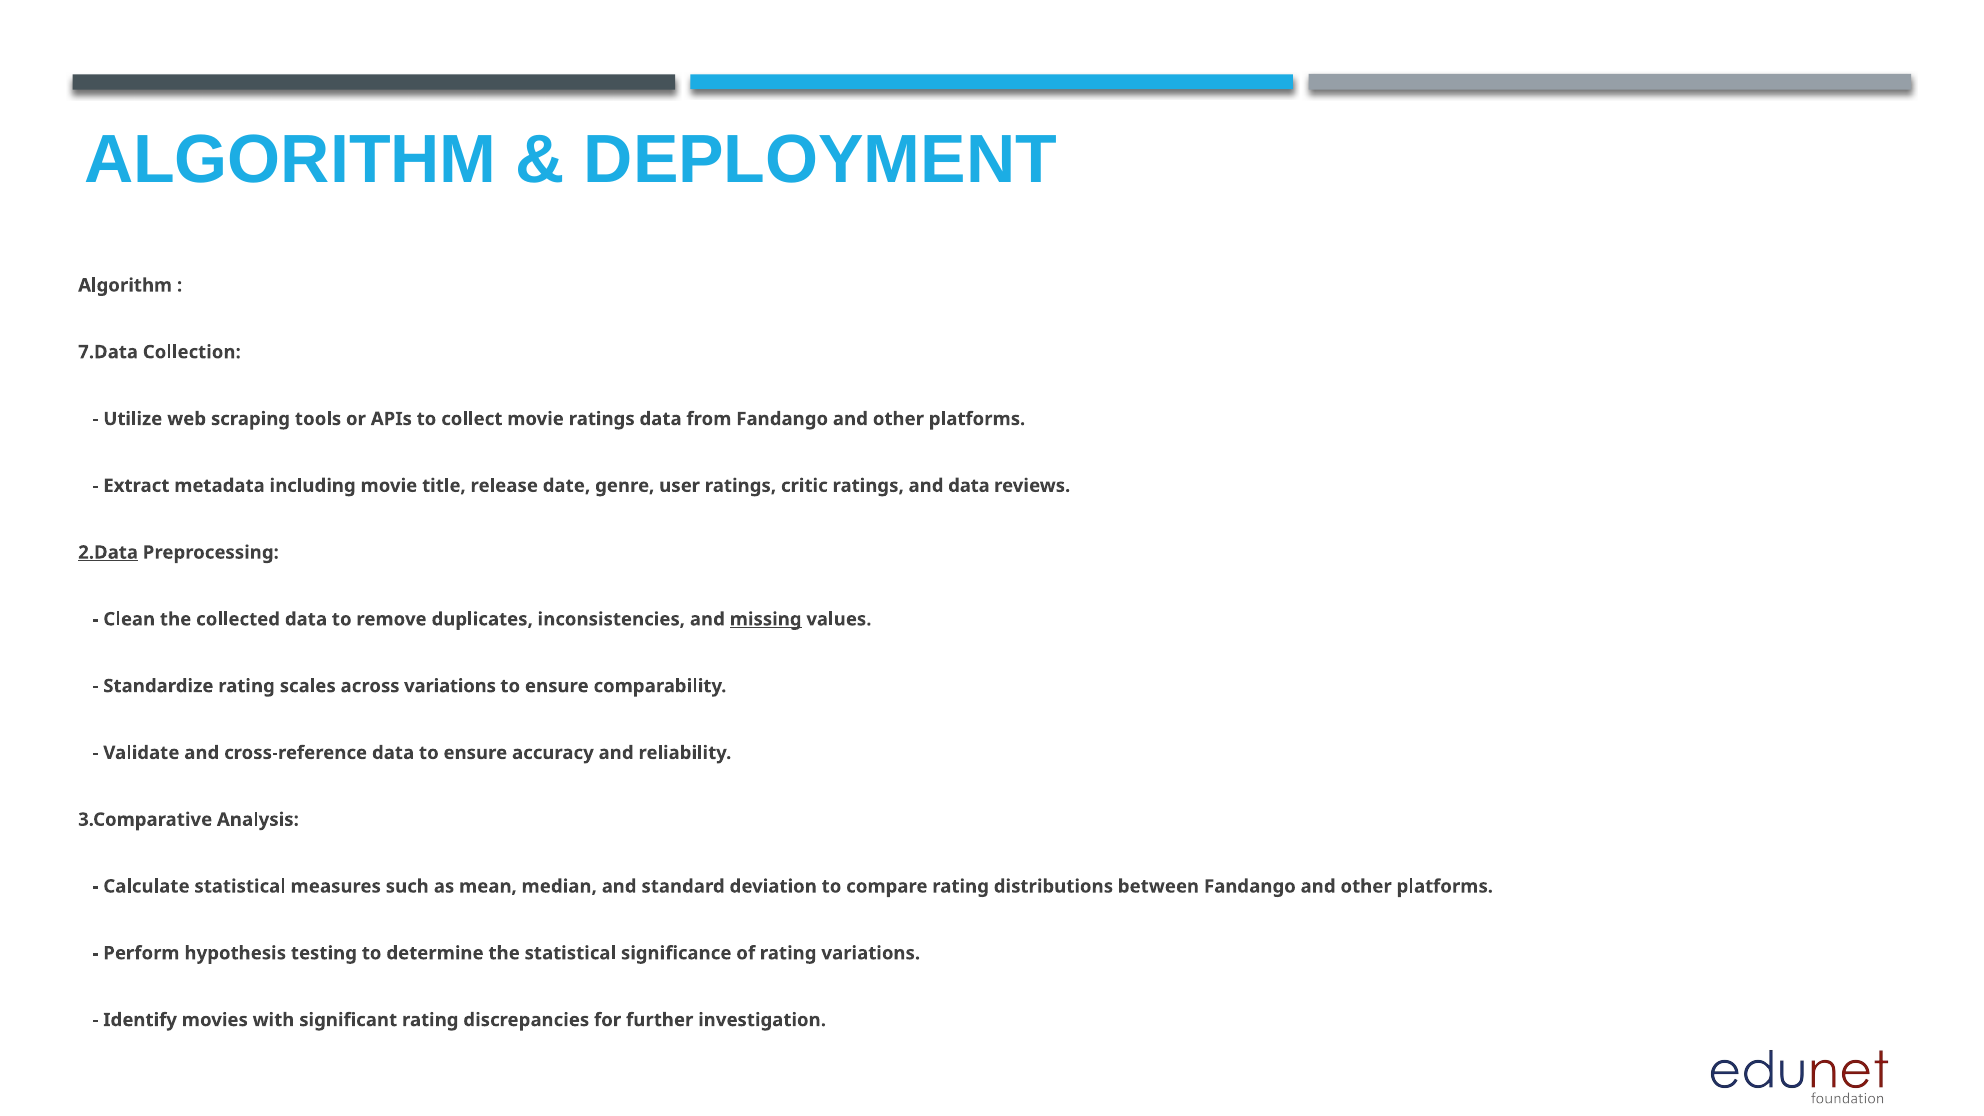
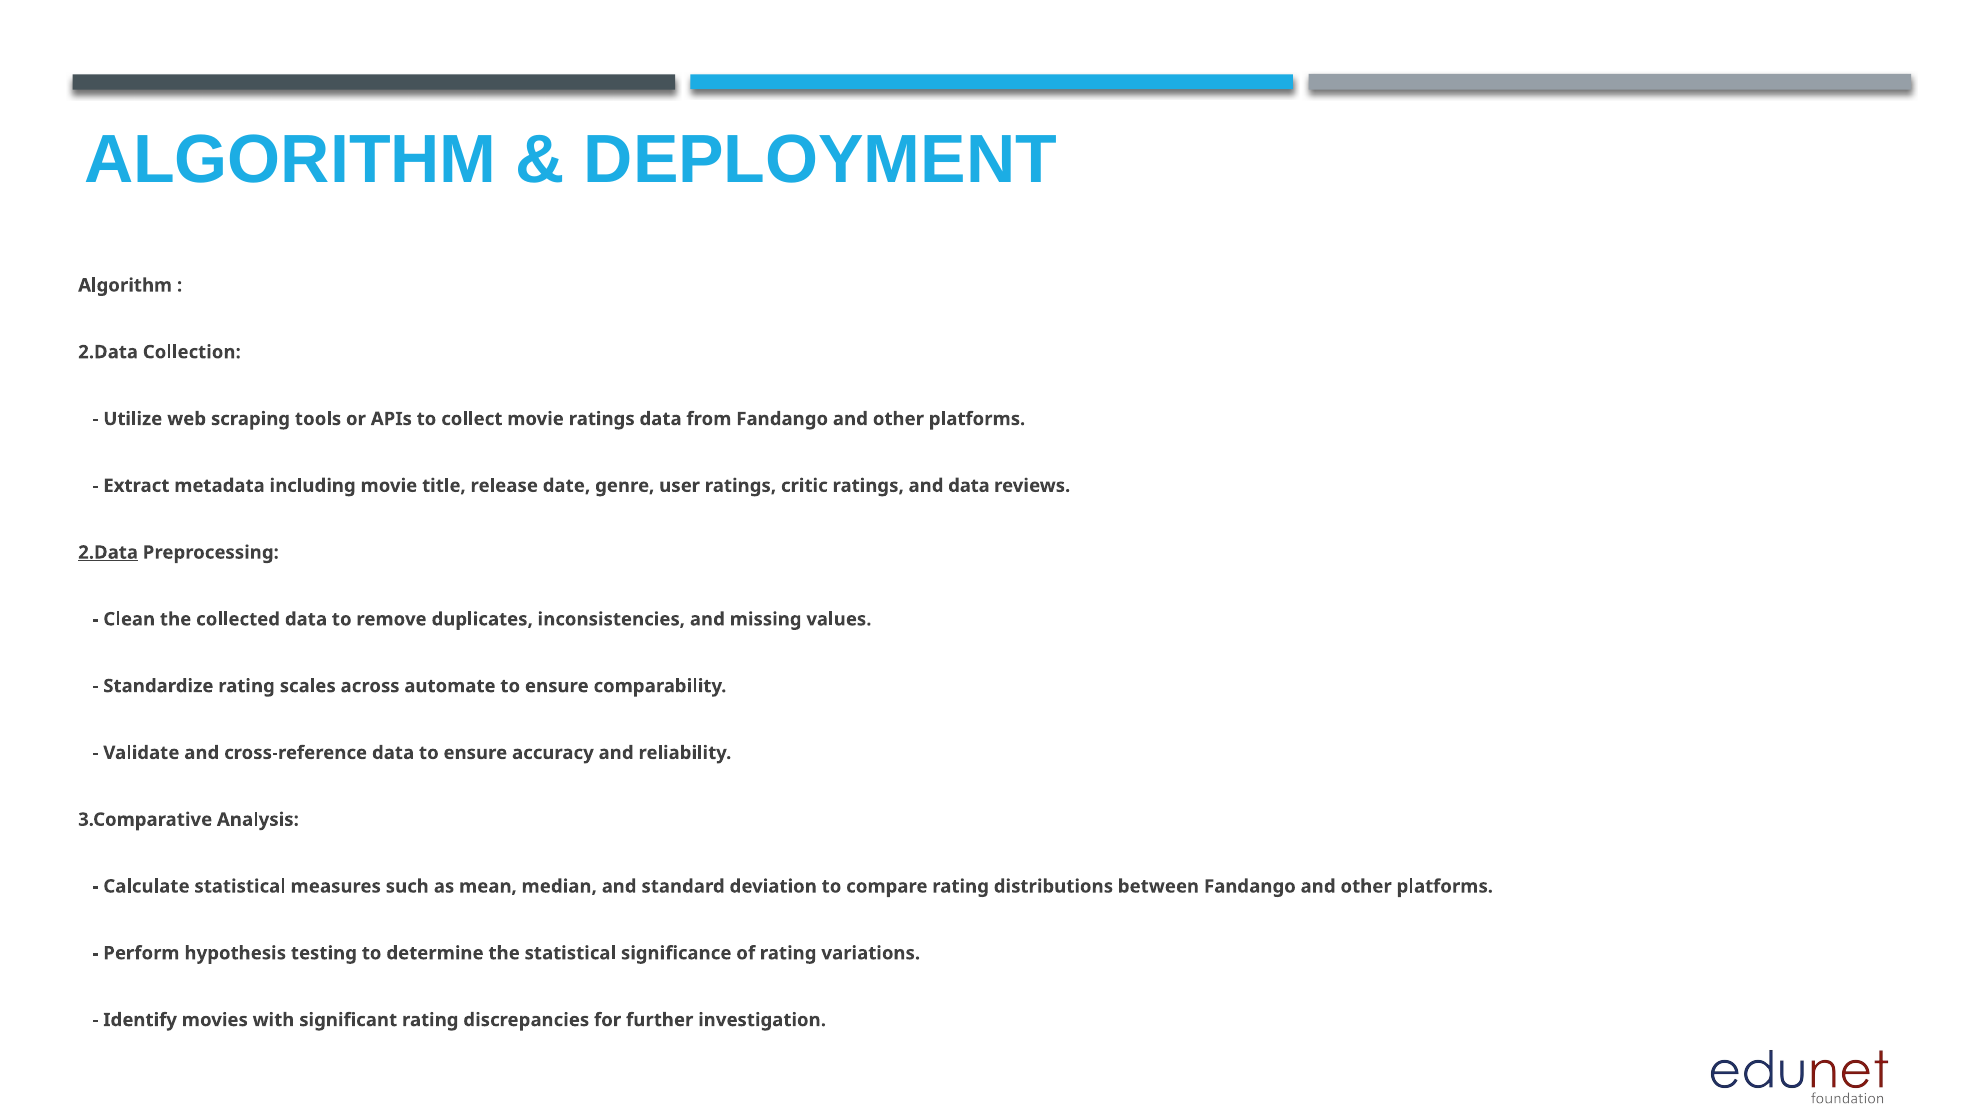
7.Data: 7.Data -> 2.Data (108, 352)
missing underline: present -> none (766, 619)
across variations: variations -> automate (450, 686)
